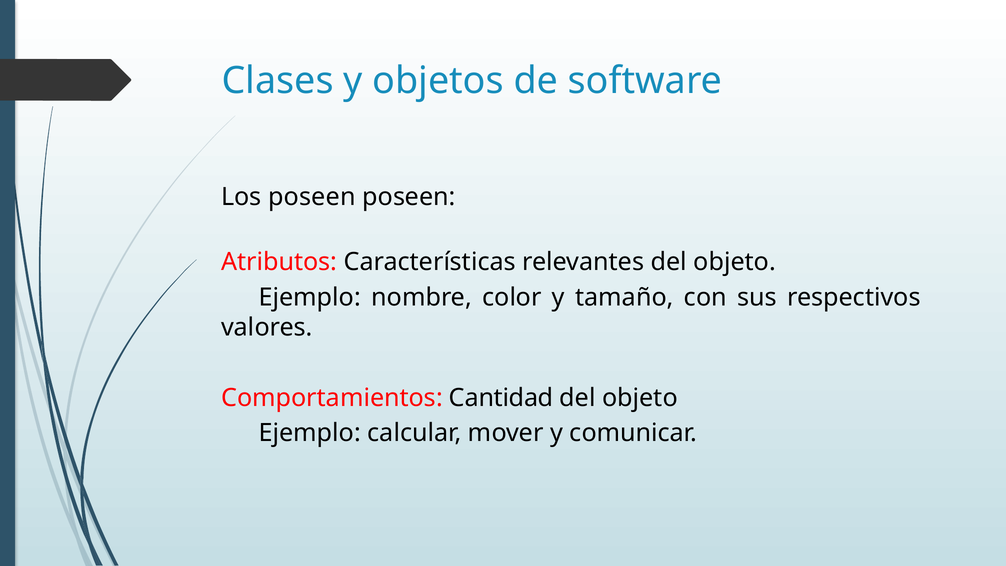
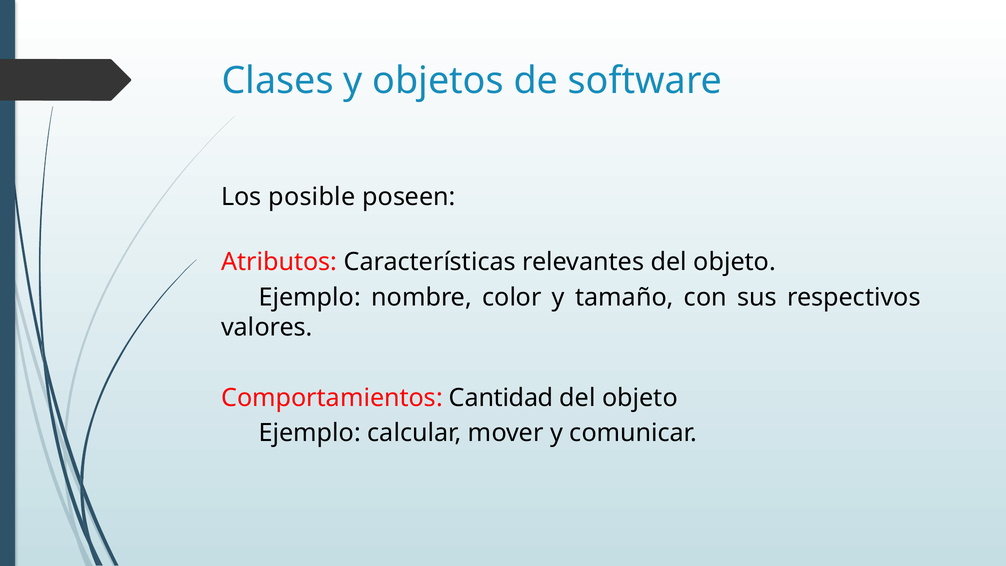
Los poseen: poseen -> posible (312, 197)
